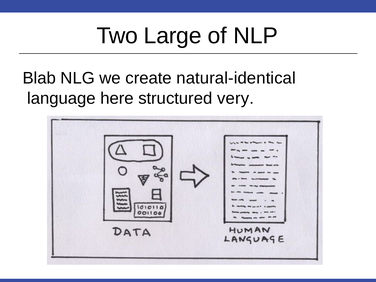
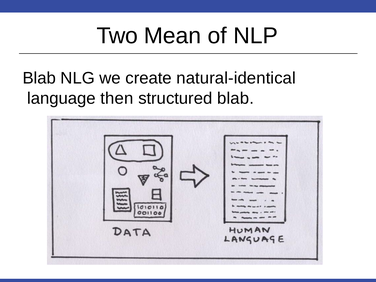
Large: Large -> Mean (173, 36)
here: here -> then (117, 98)
structured very: very -> blab (236, 98)
